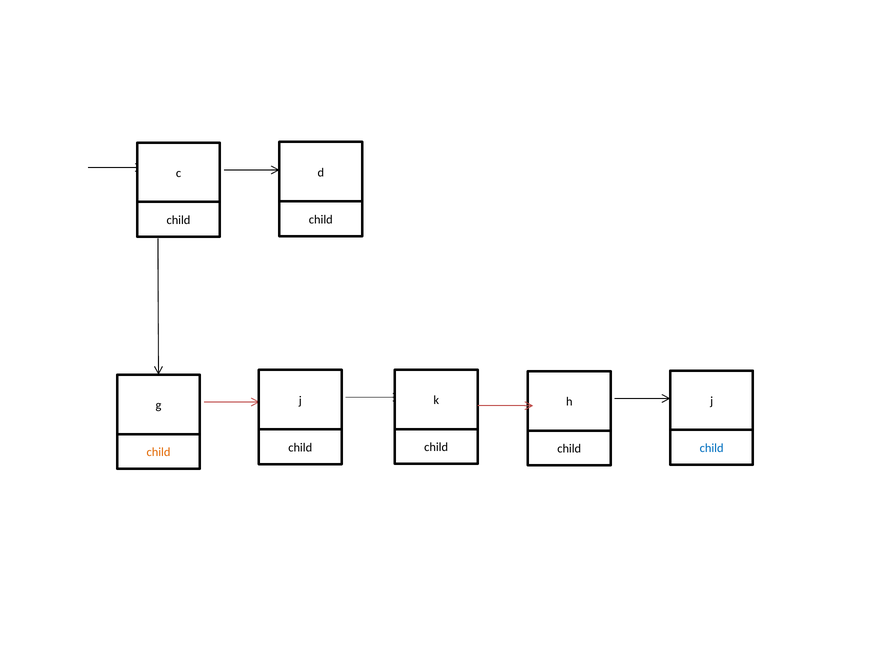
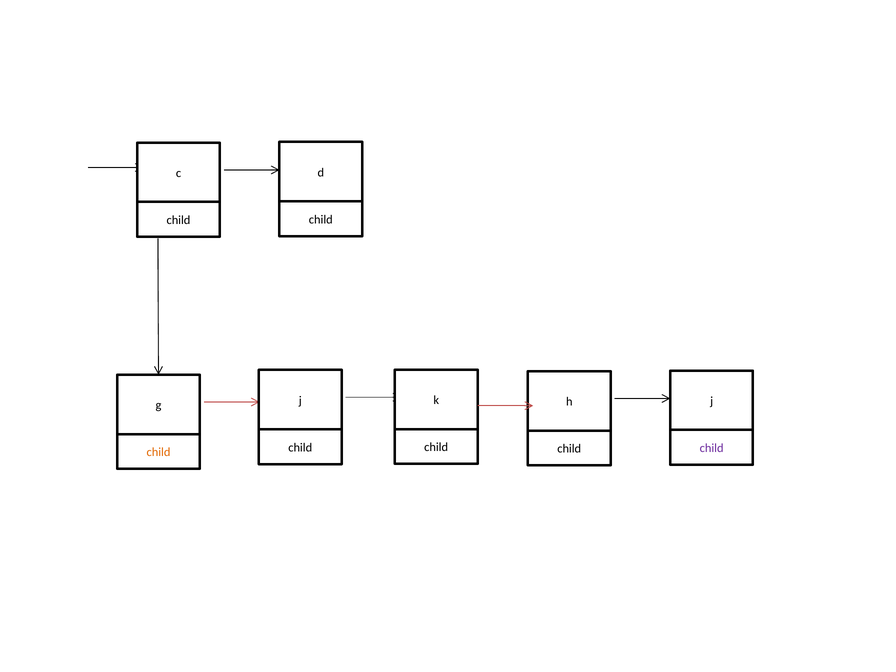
child colour: blue -> purple (712, 448)
